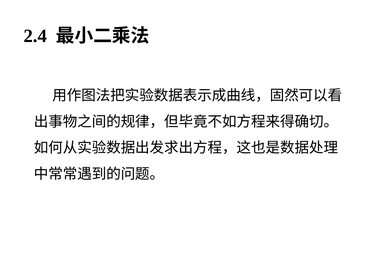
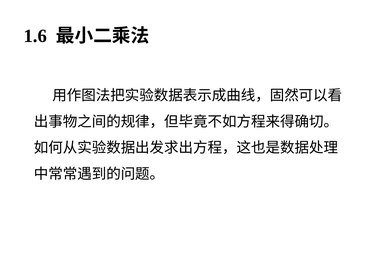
2.4: 2.4 -> 1.6 (35, 36)
